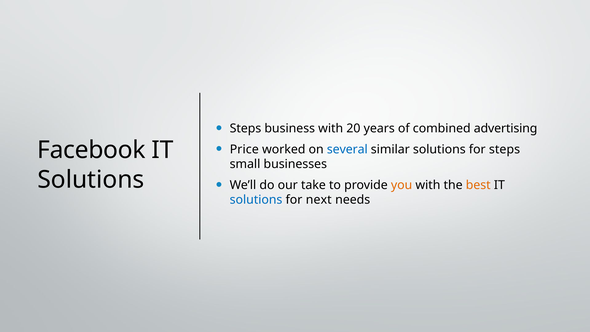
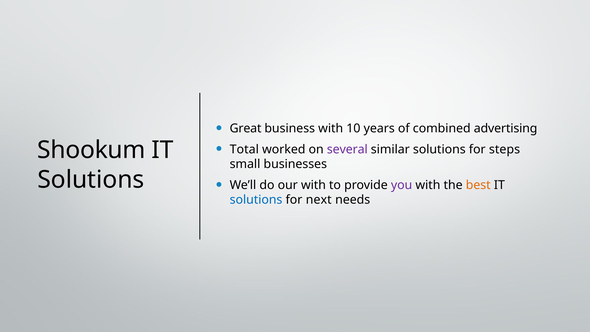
Steps: Steps -> Great (246, 128)
20: 20 -> 10 (353, 128)
Price: Price -> Total (244, 149)
several colour: blue -> purple (347, 149)
Facebook: Facebook -> Shookum (91, 150)
our take: take -> with (313, 185)
you colour: orange -> purple (402, 185)
